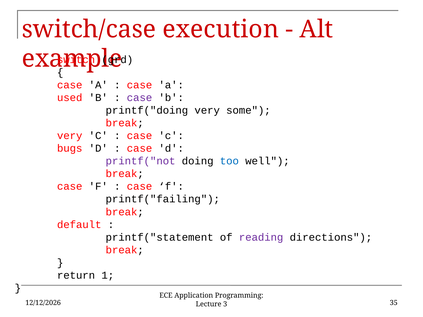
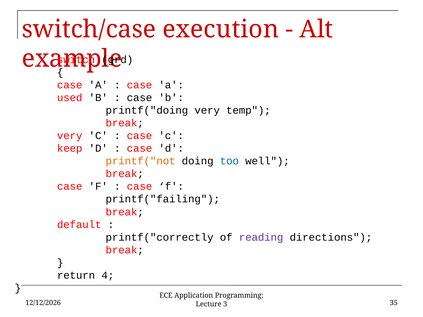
case colour: purple -> black (140, 98)
some: some -> temp (248, 111)
bugs: bugs -> keep (70, 149)
printf("not colour: purple -> orange (141, 161)
printf("statement: printf("statement -> printf("correctly (160, 237)
1: 1 -> 4 (108, 275)
